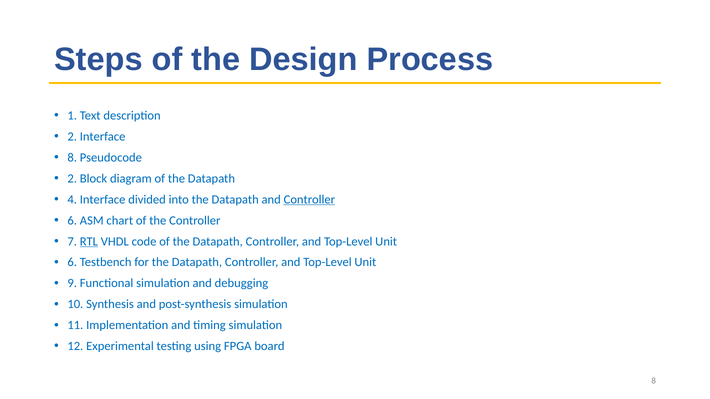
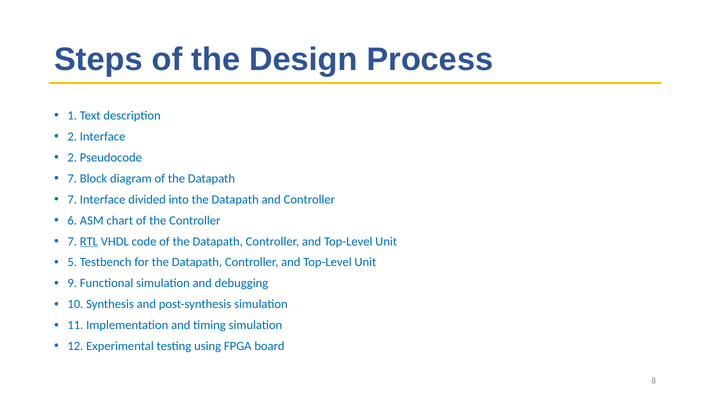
8: 8 -> 2 (72, 158)
2: 2 -> 7 (72, 179)
4: 4 -> 7 (72, 200)
Controller underline: present -> none (309, 200)
6: 6 -> 5 (72, 263)
